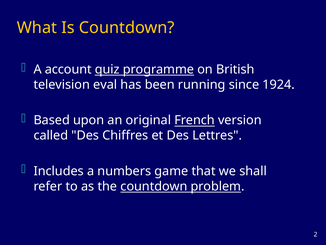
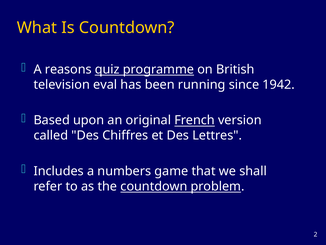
account: account -> reasons (68, 69)
1924: 1924 -> 1942 (279, 84)
